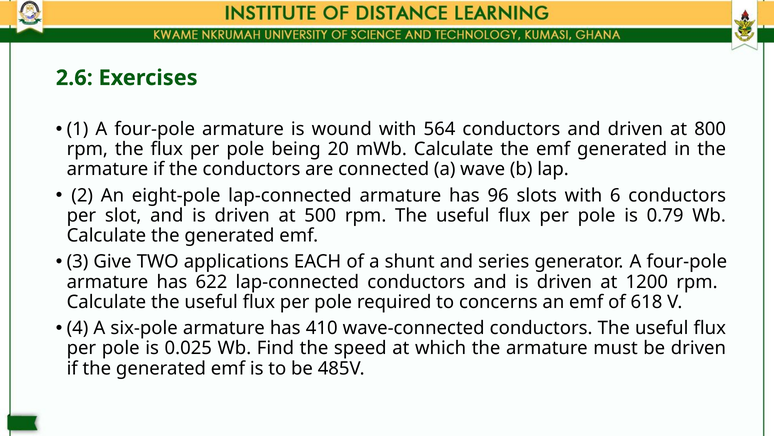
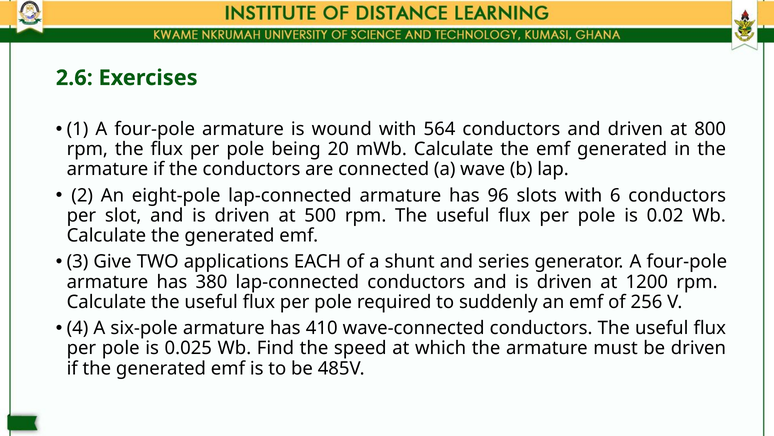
0.79: 0.79 -> 0.02 (665, 215)
622: 622 -> 380 (211, 282)
concerns: concerns -> suddenly (498, 302)
618: 618 -> 256 (646, 302)
